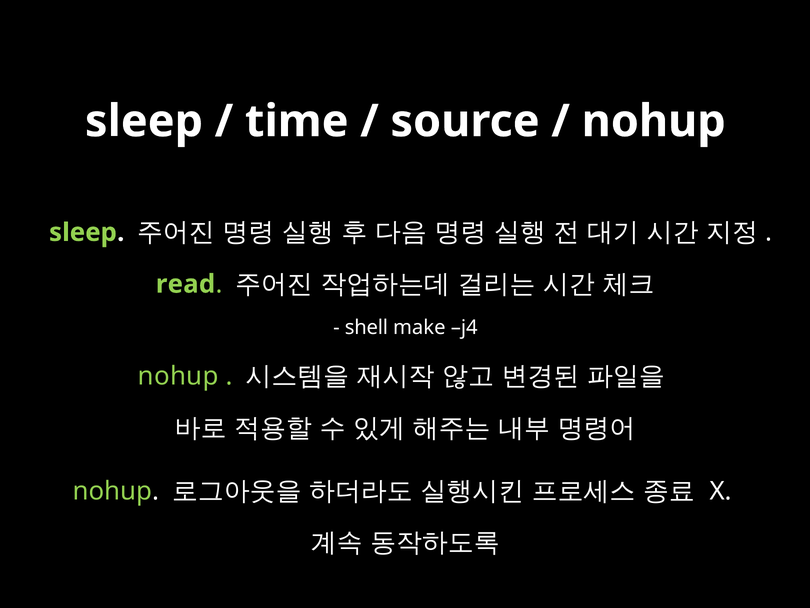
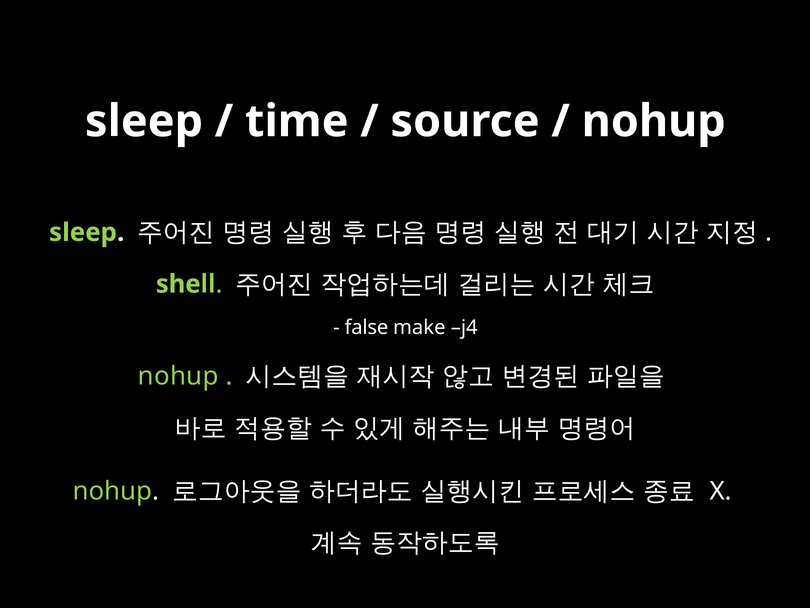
read: read -> shell (186, 284)
shell: shell -> false (366, 327)
